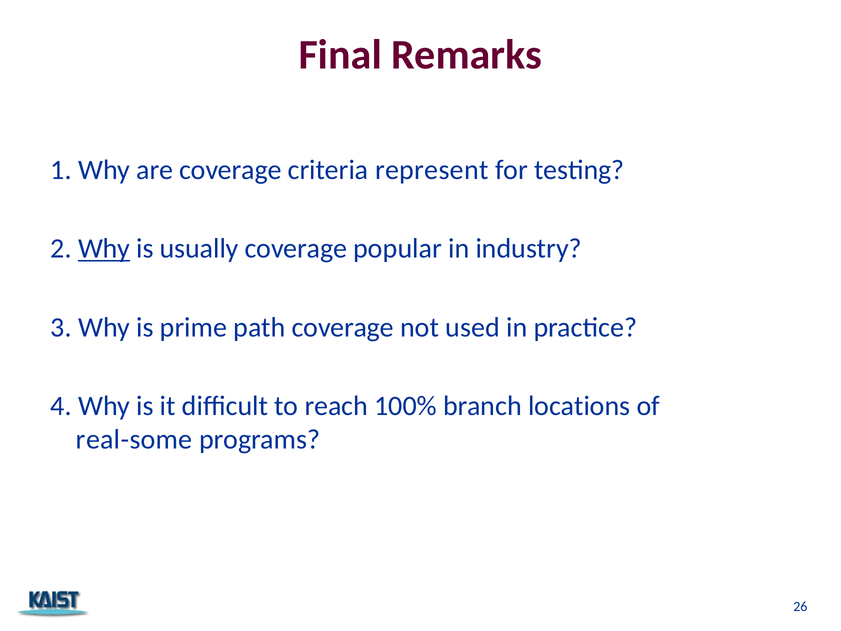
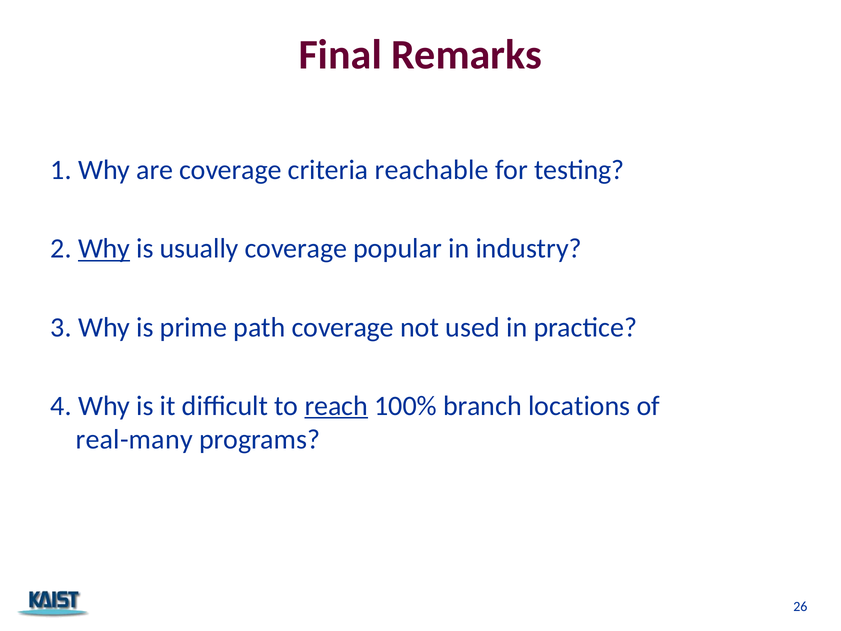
represent: represent -> reachable (432, 170)
reach underline: none -> present (336, 406)
real-some: real-some -> real-many (134, 439)
